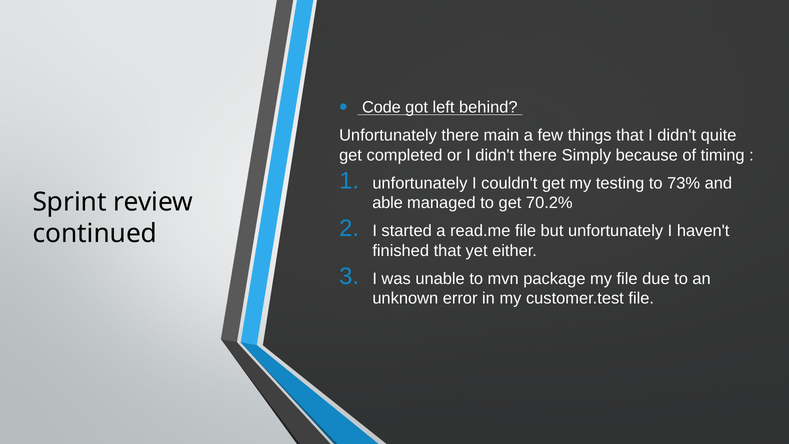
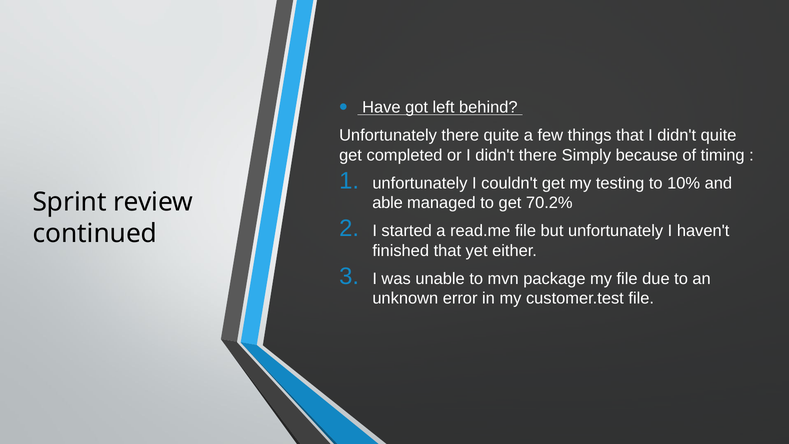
Code: Code -> Have (381, 107)
there main: main -> quite (501, 135)
73%: 73% -> 10% (684, 183)
